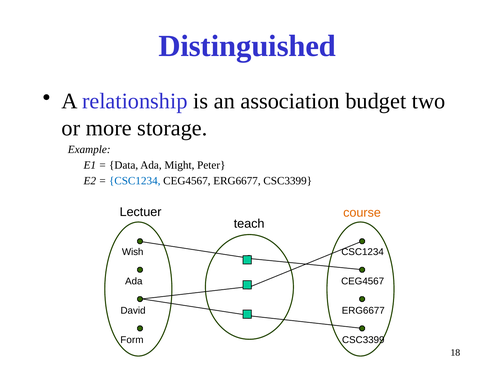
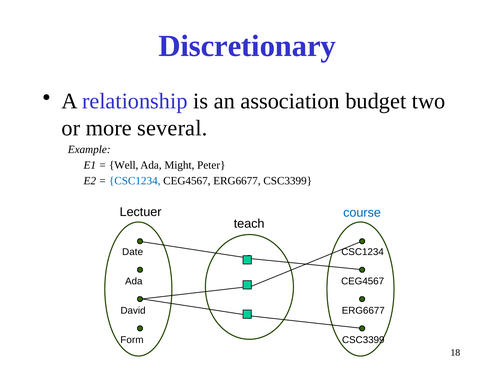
Distinguished: Distinguished -> Discretionary (247, 46)
storage: storage -> several (172, 128)
Data: Data -> Well (124, 165)
course colour: orange -> blue (362, 213)
Wish: Wish -> Date (133, 252)
